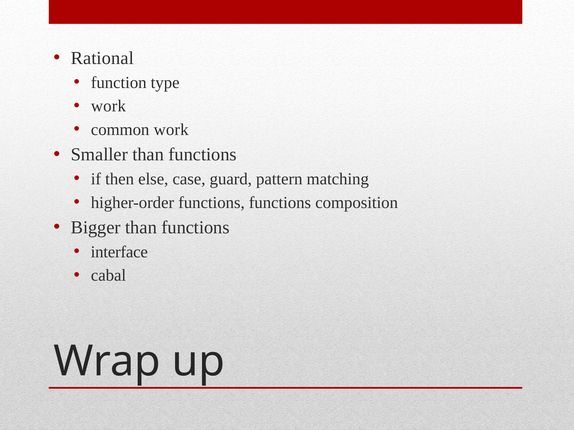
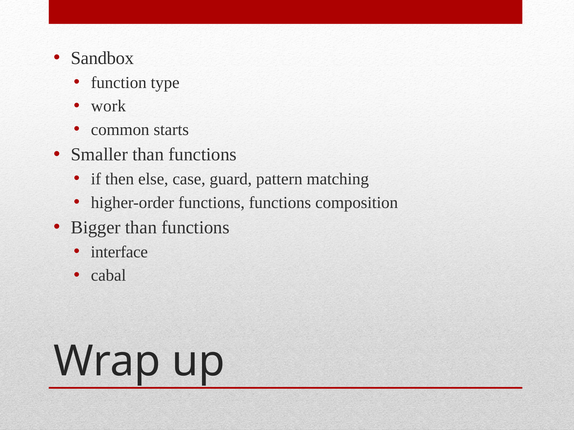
Rational: Rational -> Sandbox (102, 58)
common work: work -> starts (171, 130)
